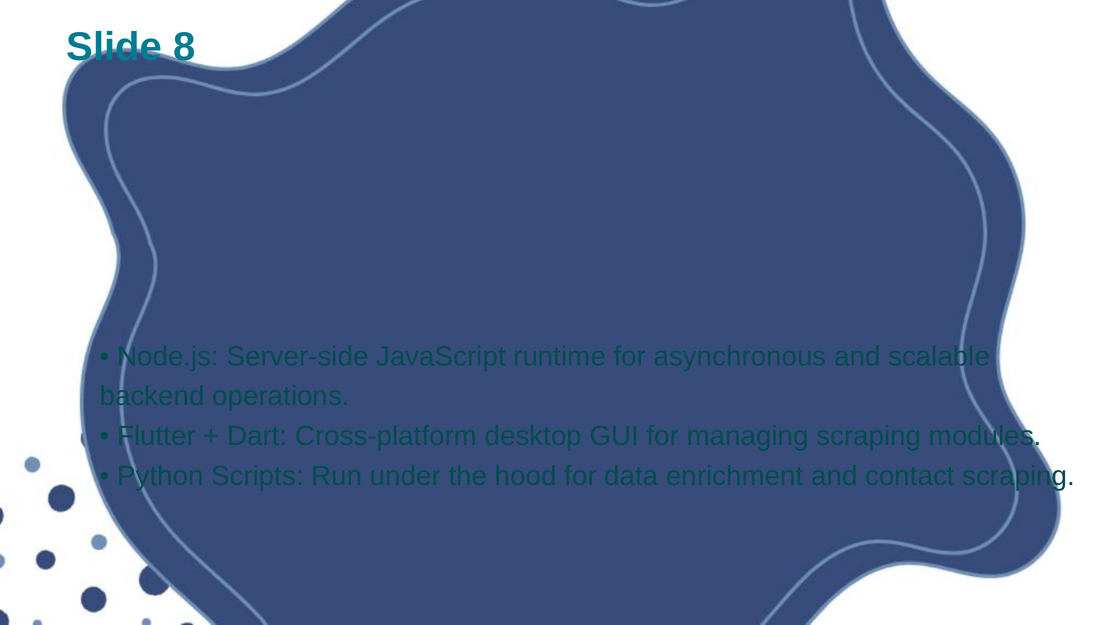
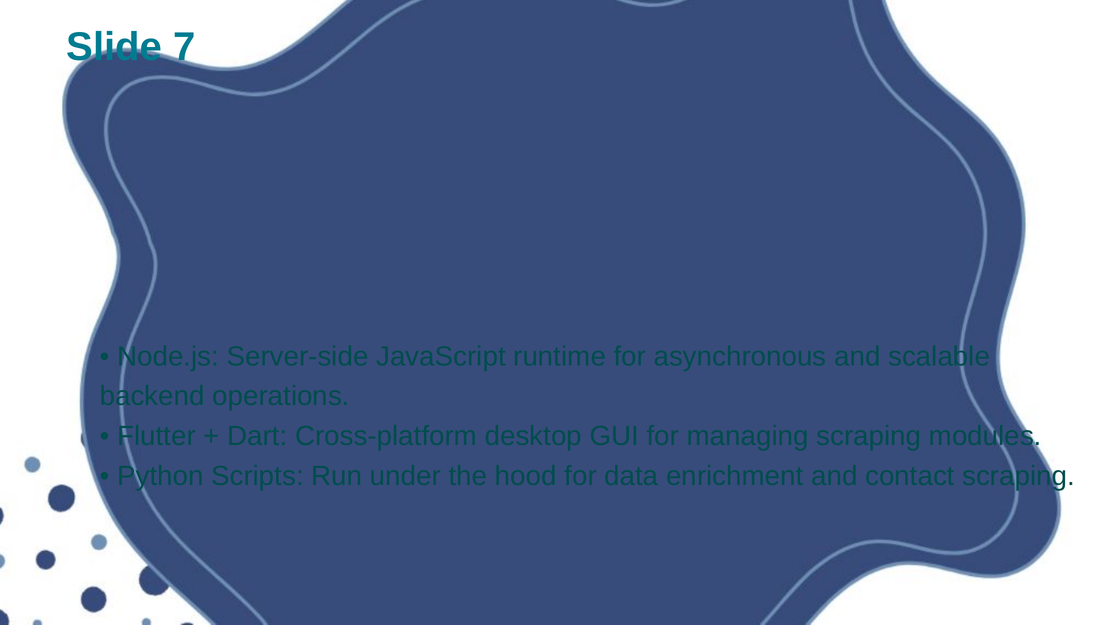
8: 8 -> 7 (184, 47)
